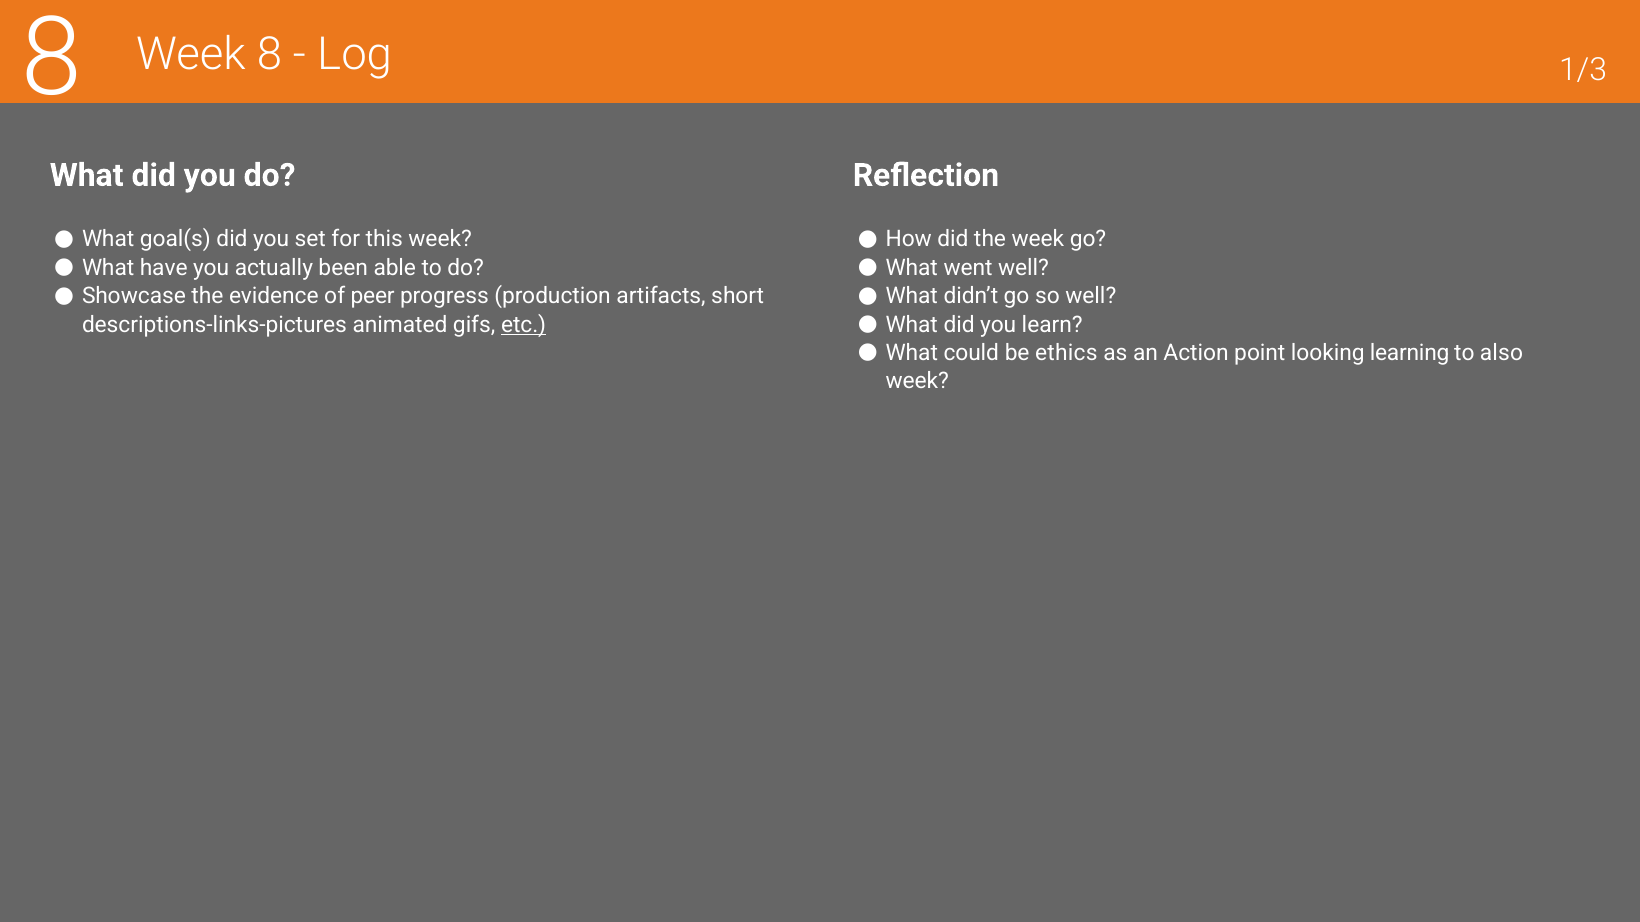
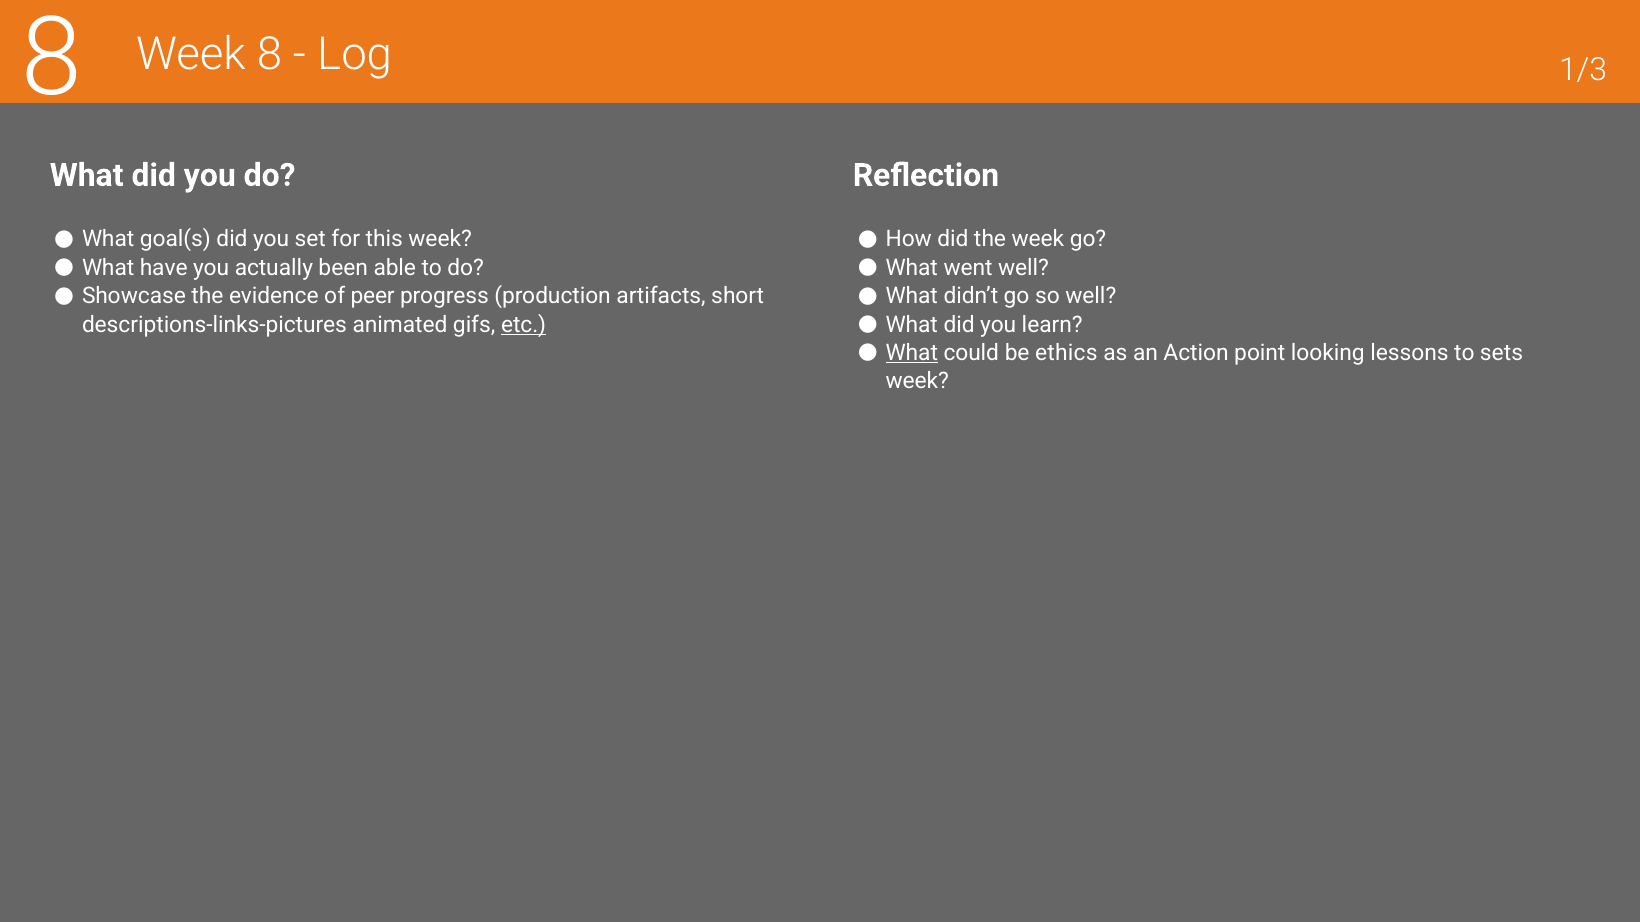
What underline: none -> present (912, 353)
learning: learning -> lessons (1410, 353)
also: also -> sets (1502, 353)
